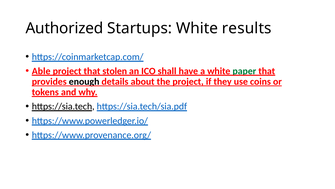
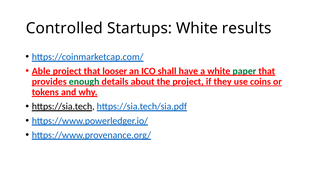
Authorized: Authorized -> Controlled (64, 28)
stolen: stolen -> looser (115, 71)
enough colour: black -> green (84, 81)
